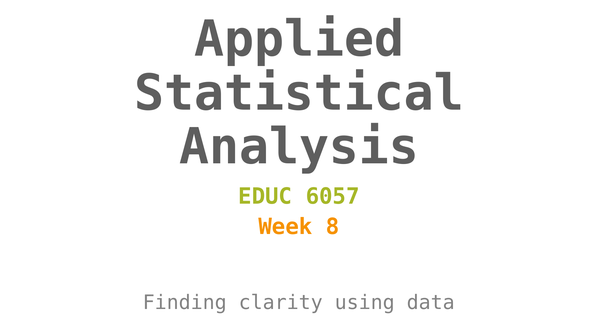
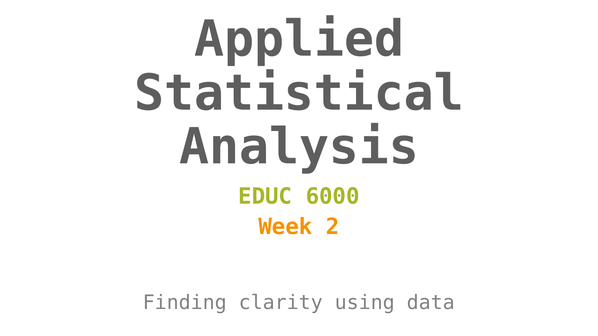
6057: 6057 -> 6000 (333, 197)
8: 8 -> 2 (333, 227)
